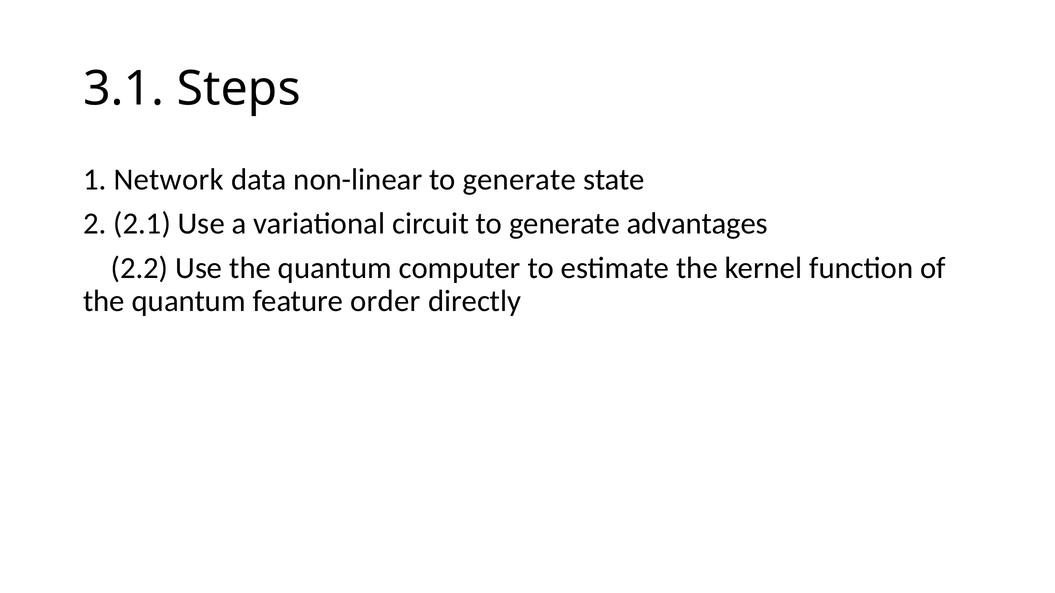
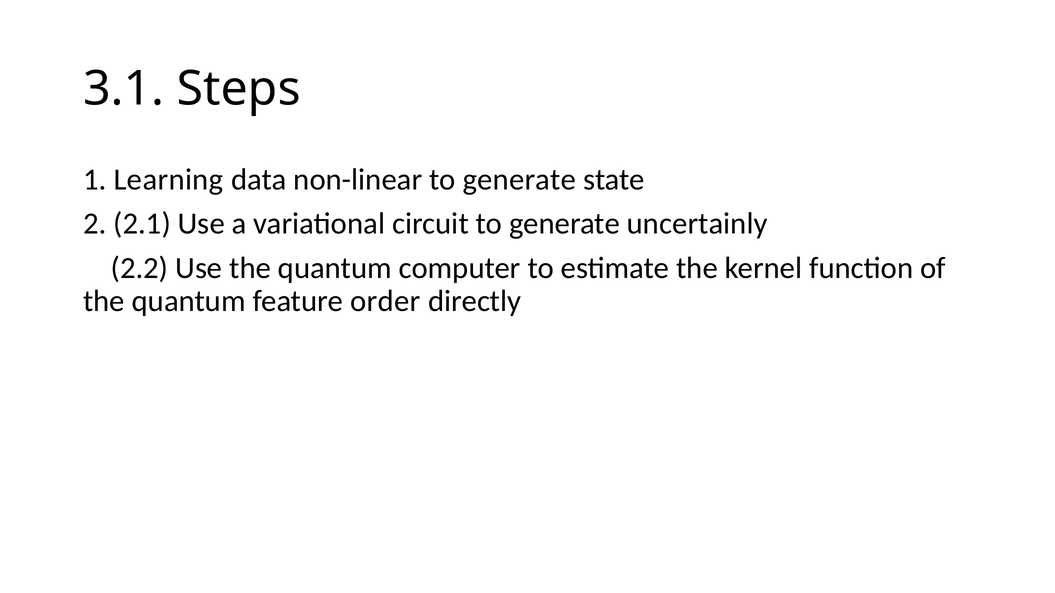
Network: Network -> Learning (169, 180)
advantages: advantages -> uncertainly (697, 224)
